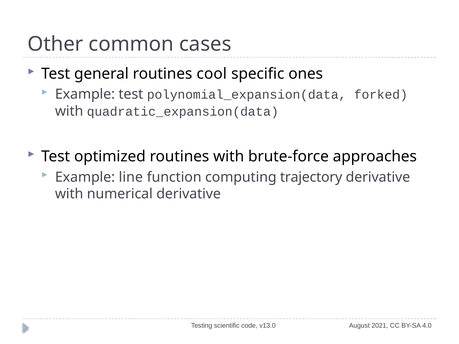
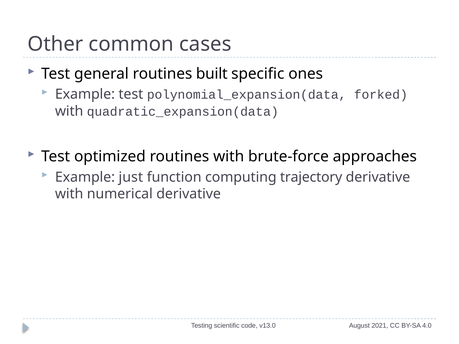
cool: cool -> built (212, 74)
line: line -> just (131, 177)
